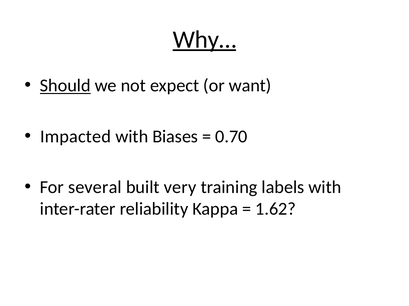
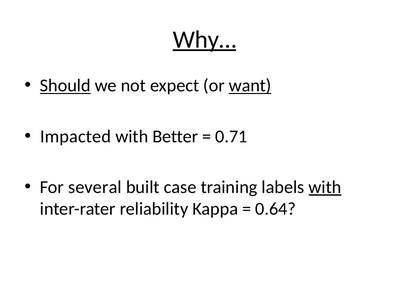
want underline: none -> present (250, 86)
Biases: Biases -> Better (175, 137)
0.70: 0.70 -> 0.71 (231, 137)
very: very -> case (180, 188)
with underline: none -> present (325, 188)
1.62: 1.62 -> 0.64 (276, 209)
